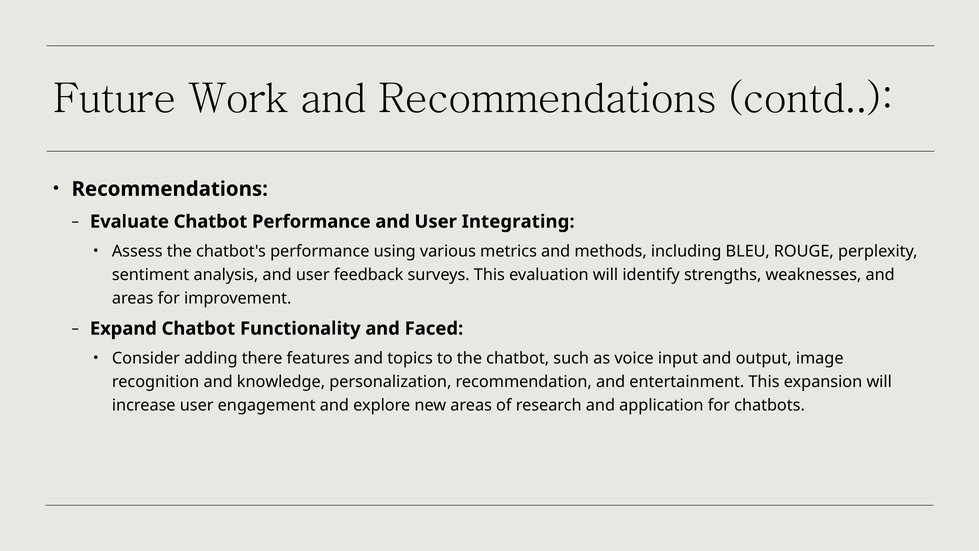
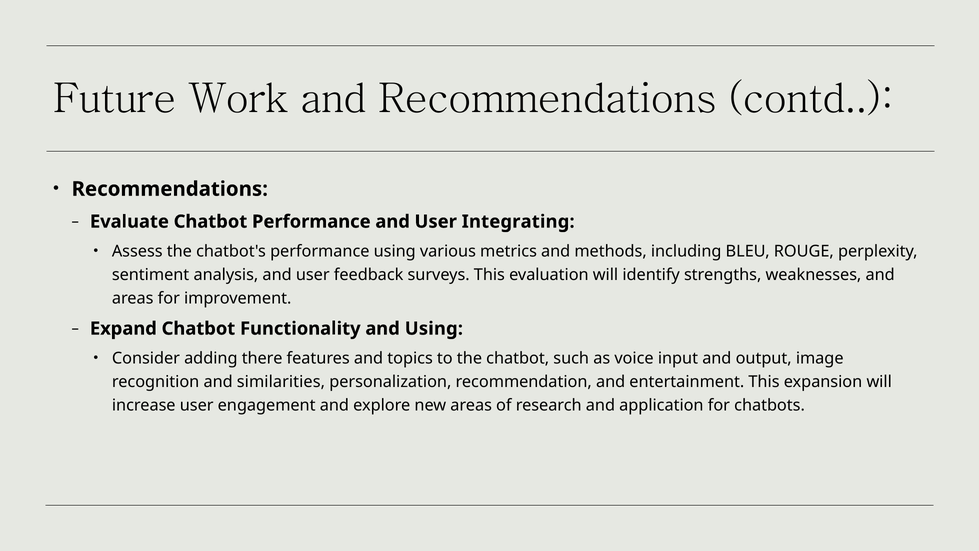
and Faced: Faced -> Using (434, 328)
knowledge: knowledge -> similarities (281, 382)
